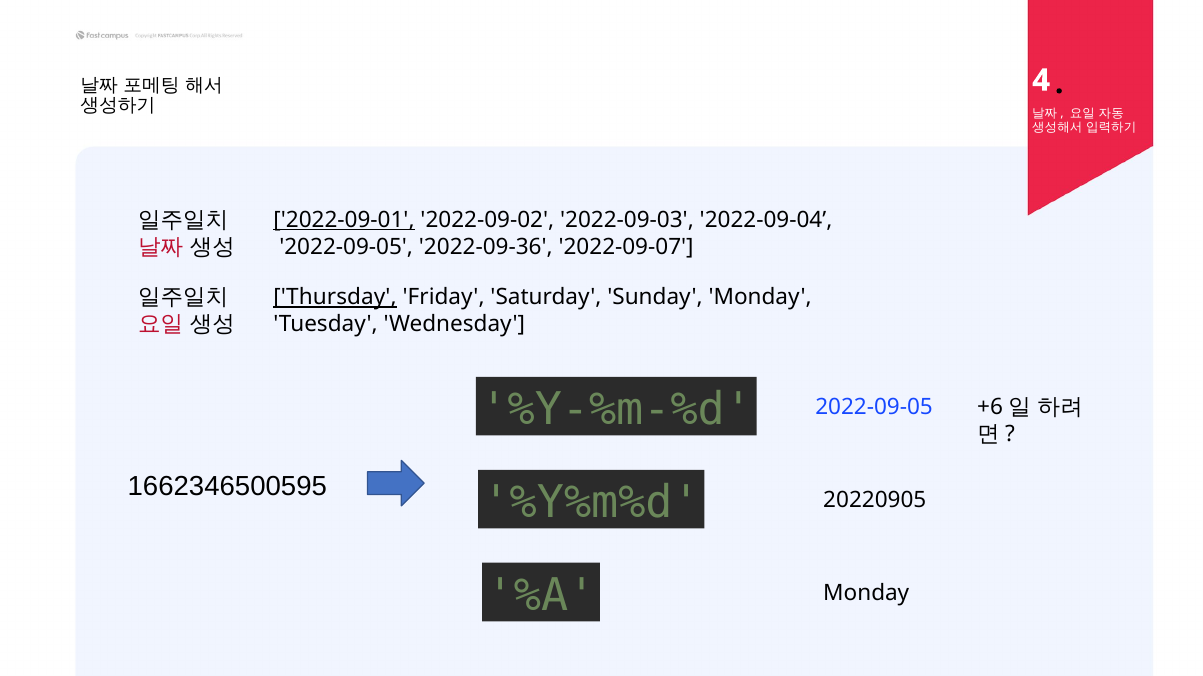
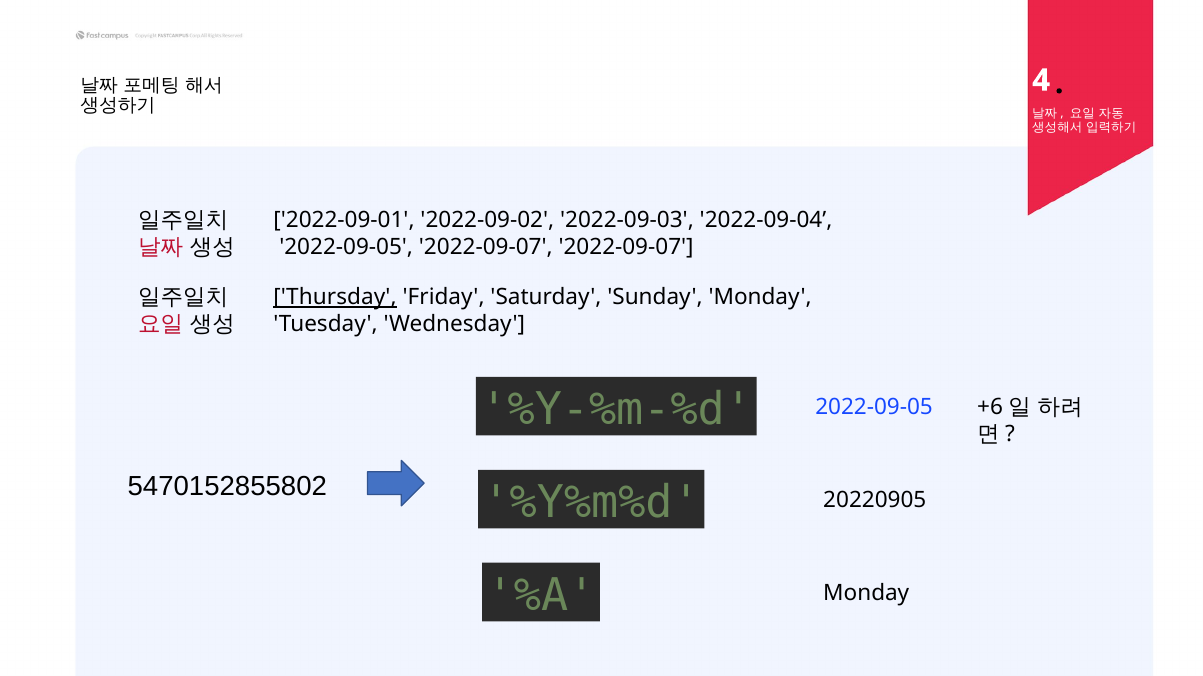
2022-09-01 underline: present -> none (344, 220)
2022-09-05 2022-09-36: 2022-09-36 -> 2022-09-07 (486, 247)
1662346500595: 1662346500595 -> 5470152855802 (227, 487)
